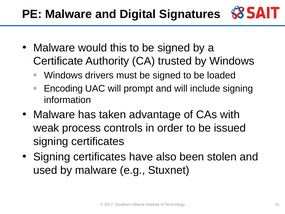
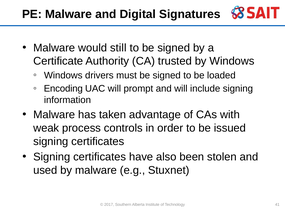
this: this -> still (118, 48)
